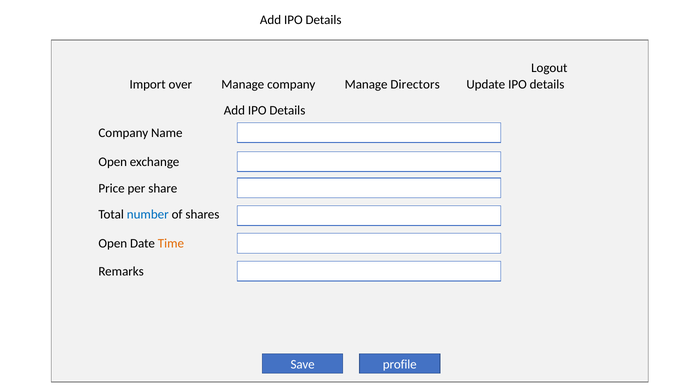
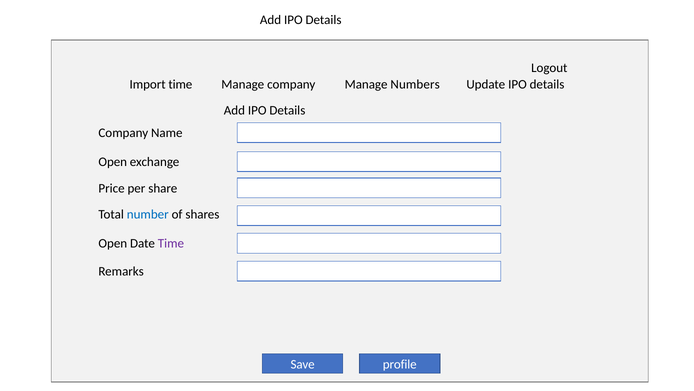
Import over: over -> time (180, 84)
Directors: Directors -> Numbers (415, 84)
Time colour: orange -> purple (171, 243)
